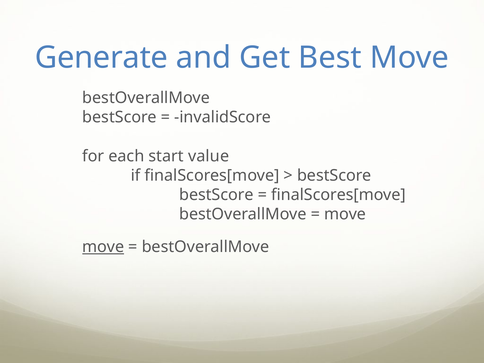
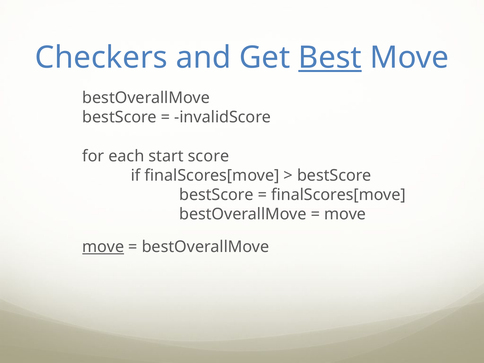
Generate: Generate -> Checkers (101, 58)
Best underline: none -> present (330, 58)
value: value -> score (209, 156)
